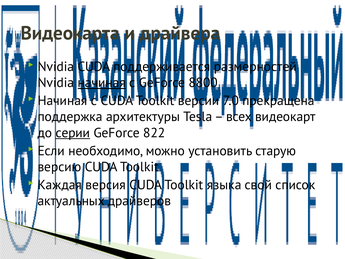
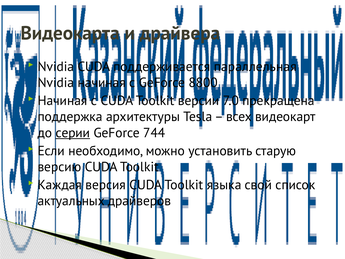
размерностей: размерностей -> параллельная (255, 67)
начиная underline: present -> none (102, 83)
822: 822 -> 744 (154, 133)
